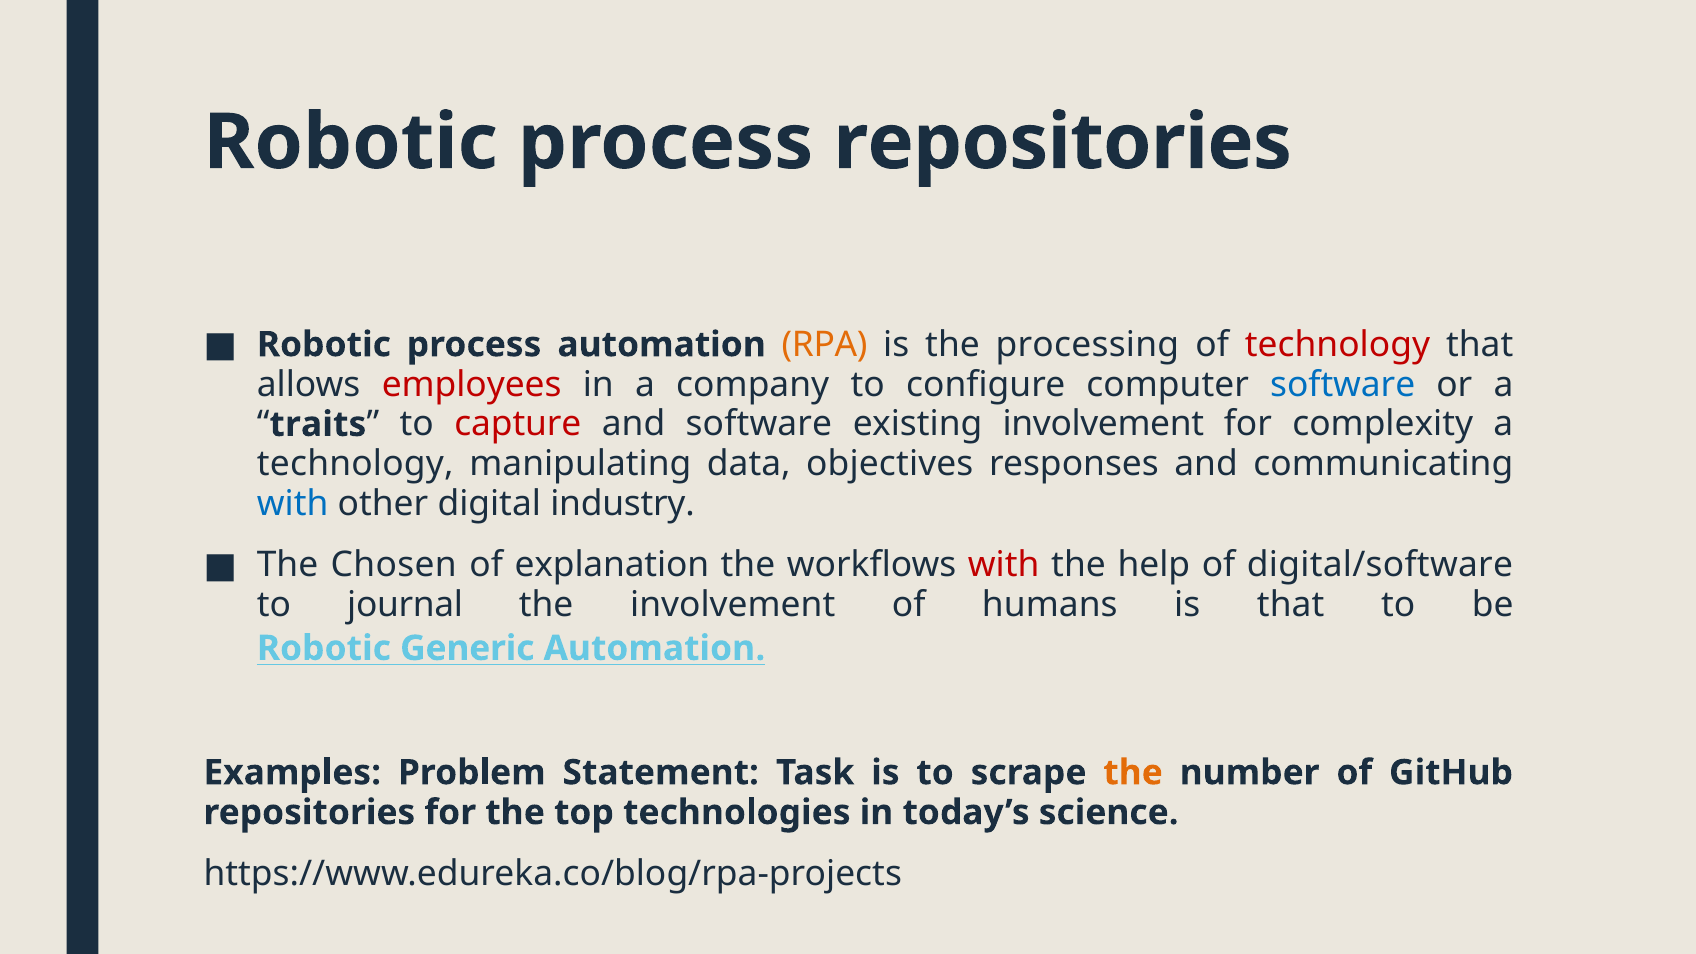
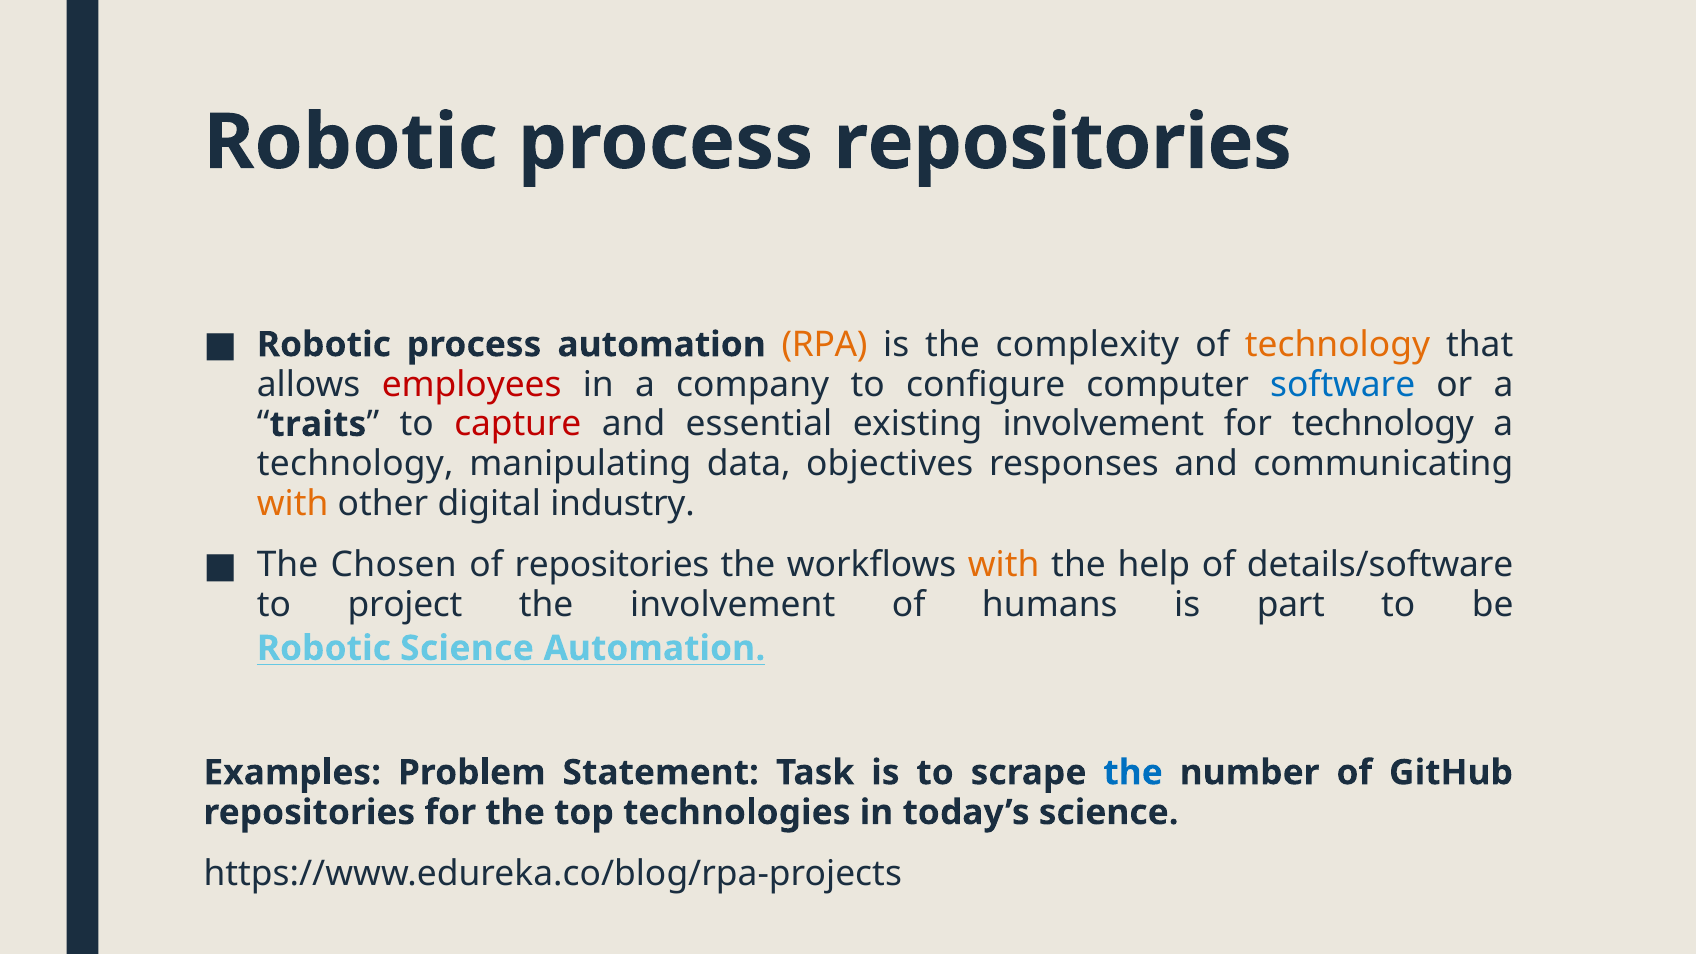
processing: processing -> complexity (1087, 345)
technology colour: red -> orange (1337, 345)
and software: software -> essential (759, 424)
for complexity: complexity -> technology (1383, 424)
with colour: blue -> orange (293, 504)
of explanation: explanation -> repositories (612, 565)
with colour: red -> orange (1004, 565)
digital/software: digital/software -> details/software (1380, 565)
journal: journal -> project (405, 605)
is that: that -> part (1291, 605)
Robotic Generic: Generic -> Science (467, 648)
the colour: orange -> blue (1133, 773)
